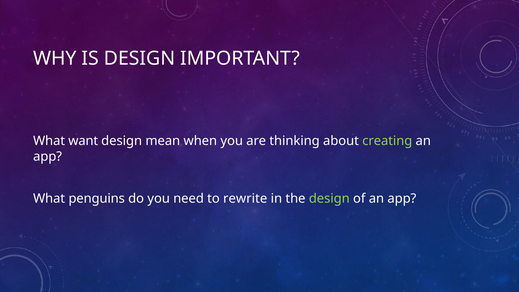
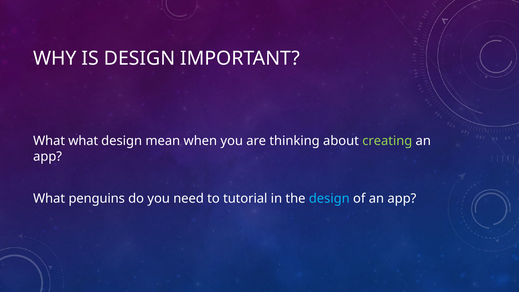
What want: want -> what (83, 141)
rewrite: rewrite -> tutorial (245, 199)
design colour: light green -> light blue (329, 199)
